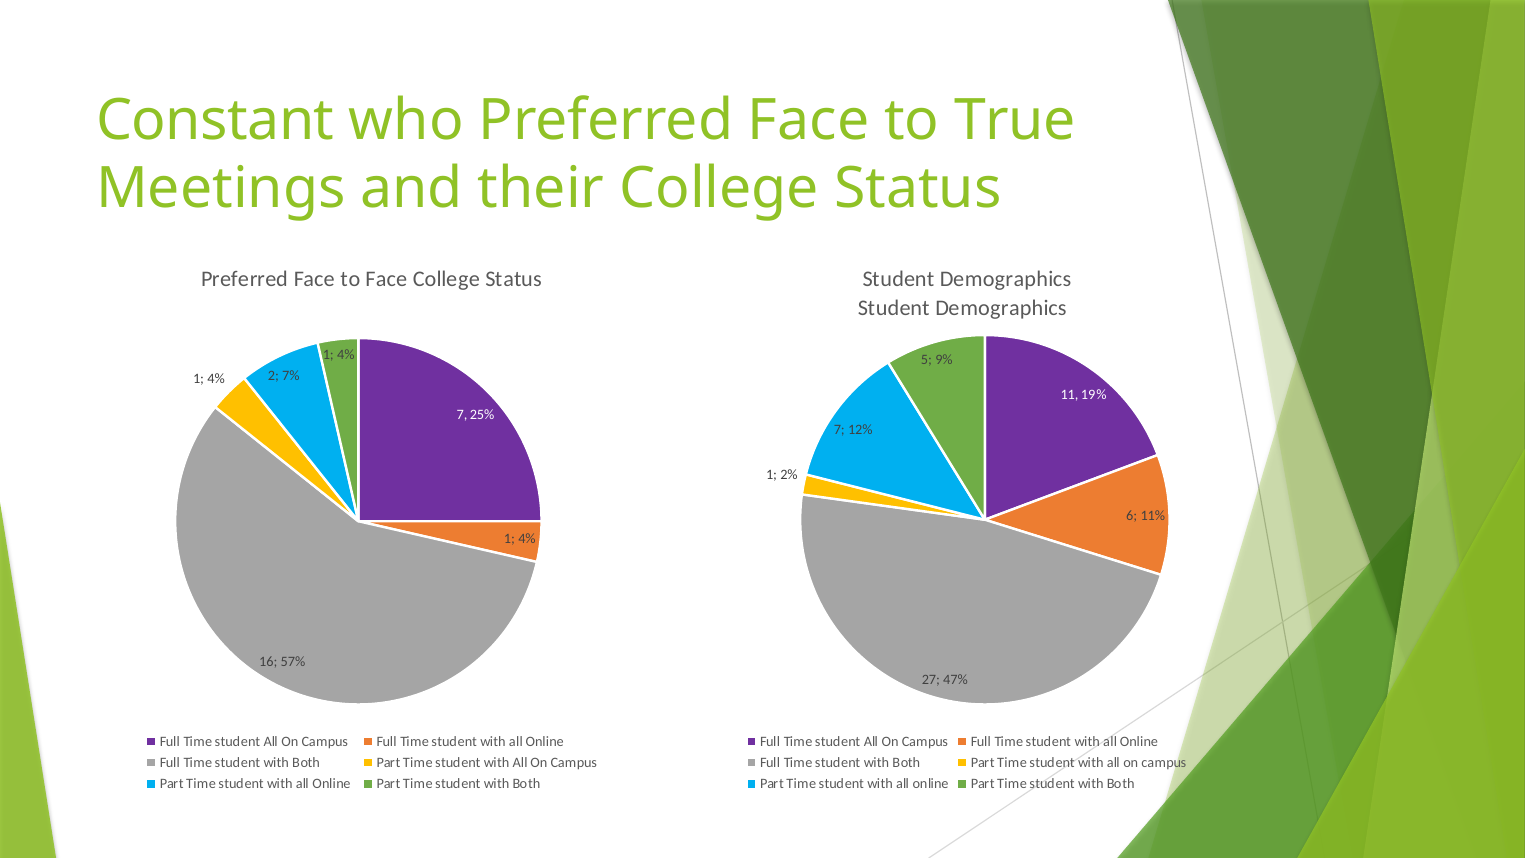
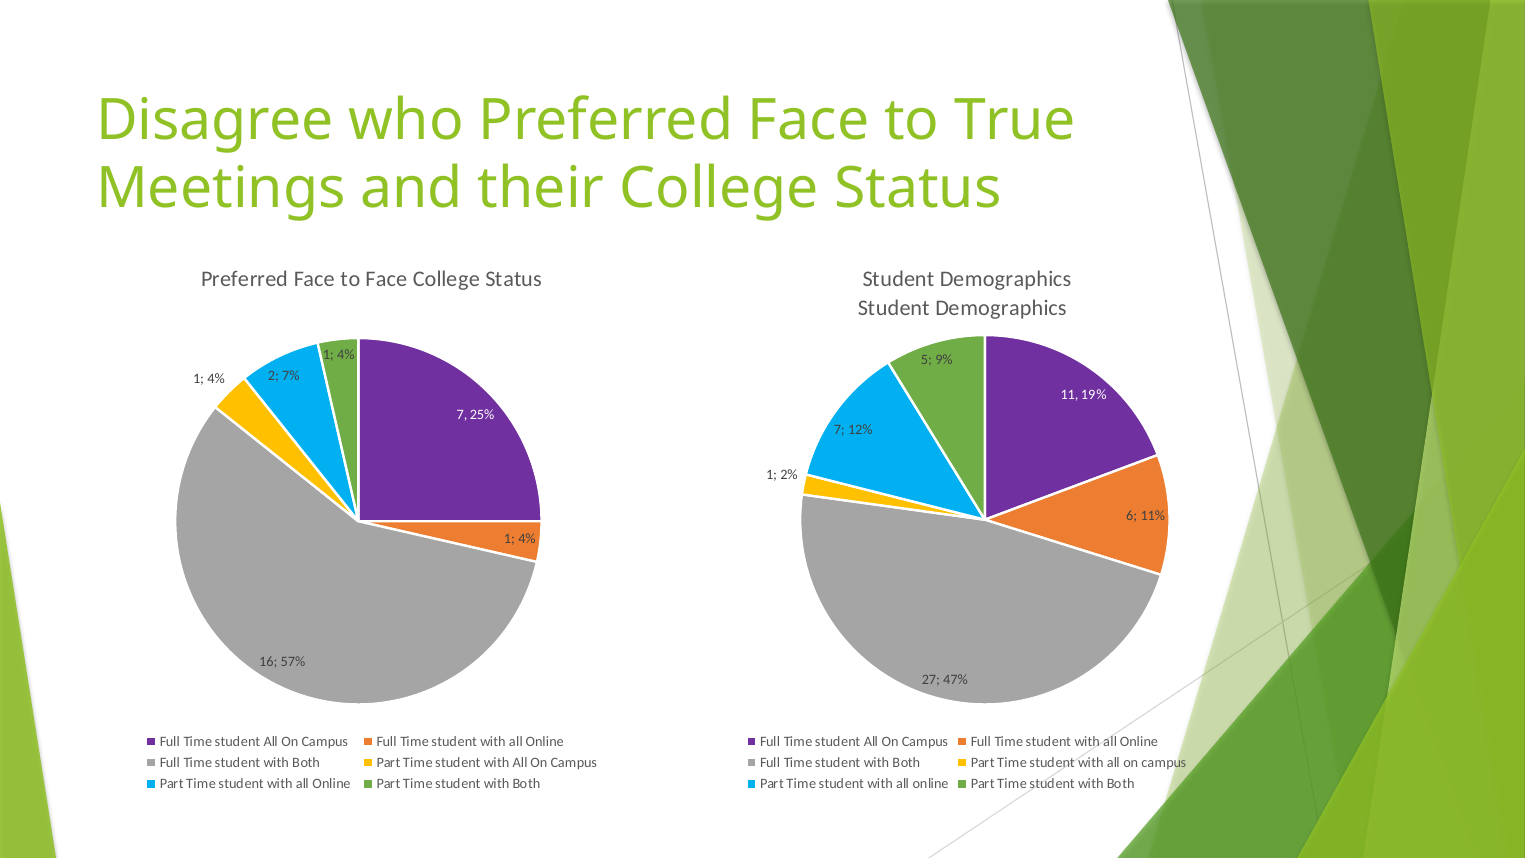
Constant: Constant -> Disagree (215, 120)
